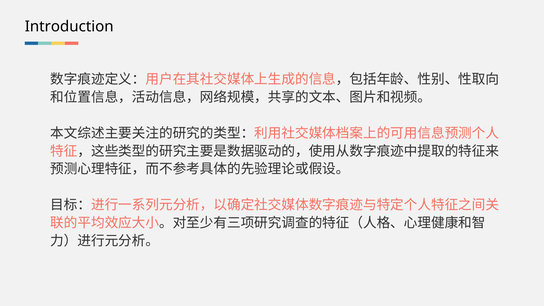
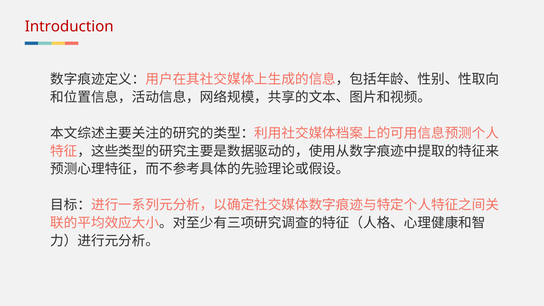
Introduction colour: black -> red (69, 27)
